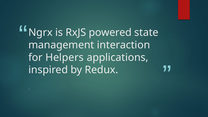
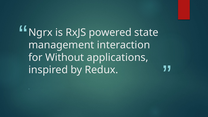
Helpers: Helpers -> Without (65, 57)
